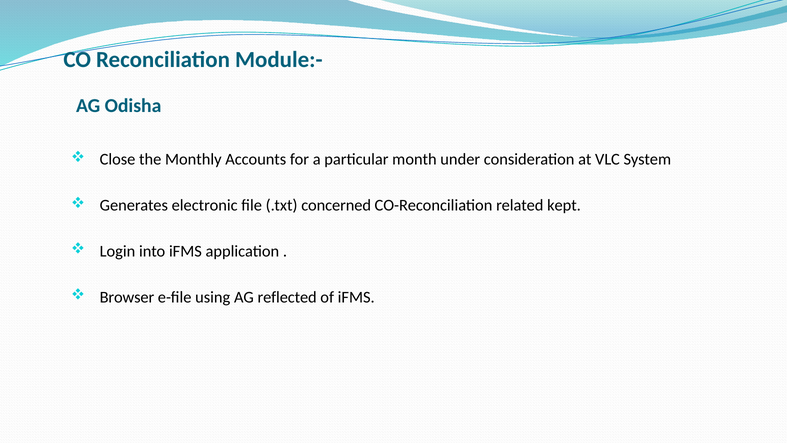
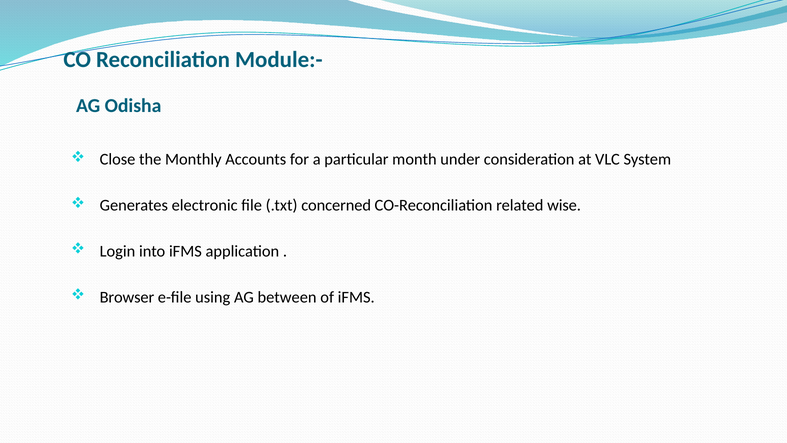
kept: kept -> wise (564, 205)
reflected: reflected -> between (287, 297)
